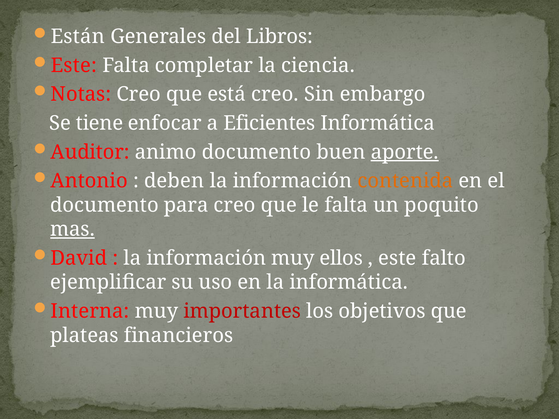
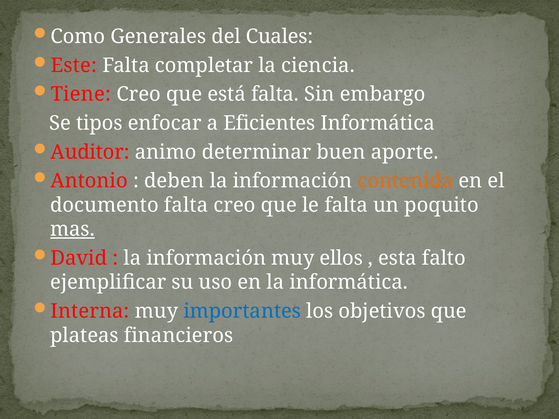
Están: Están -> Como (78, 37)
Libros: Libros -> Cuales (279, 37)
Notas: Notas -> Tiene (81, 94)
está creo: creo -> falta (275, 94)
tiene: tiene -> tipos (99, 123)
animo documento: documento -> determinar (256, 152)
aporte underline: present -> none (405, 152)
documento para: para -> falta (186, 205)
este: este -> esta (397, 258)
importantes colour: red -> blue (242, 311)
